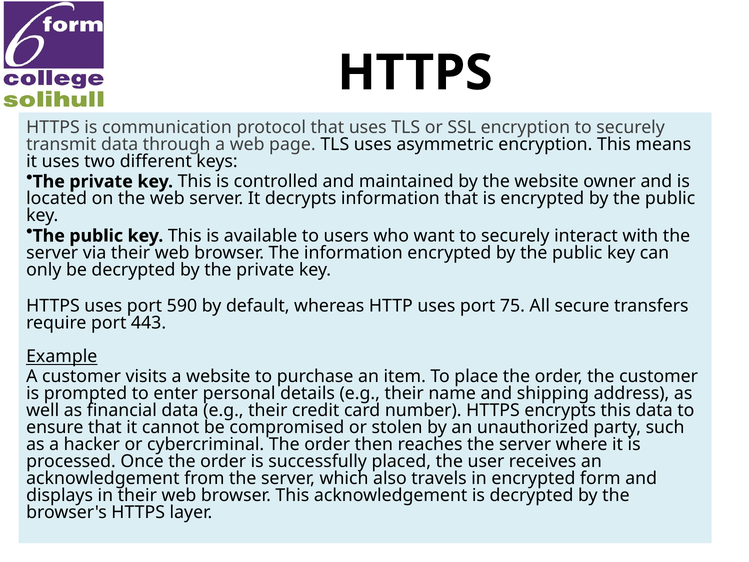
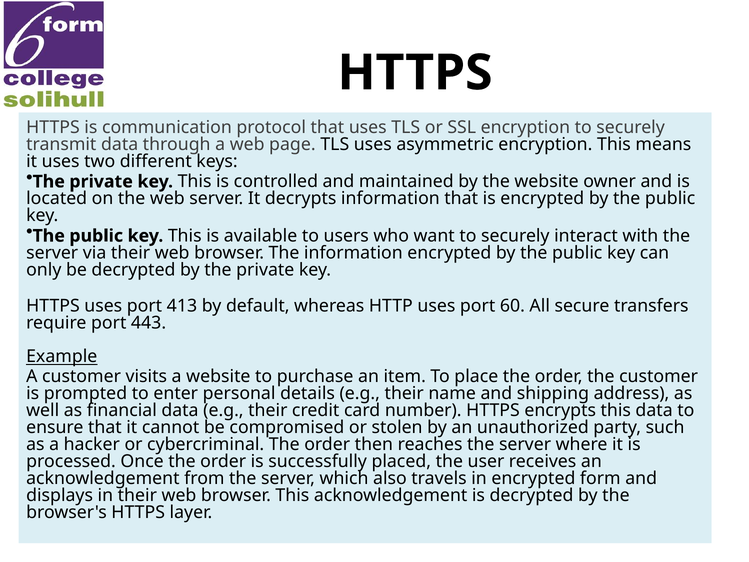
590: 590 -> 413 (182, 306)
75: 75 -> 60 (512, 306)
